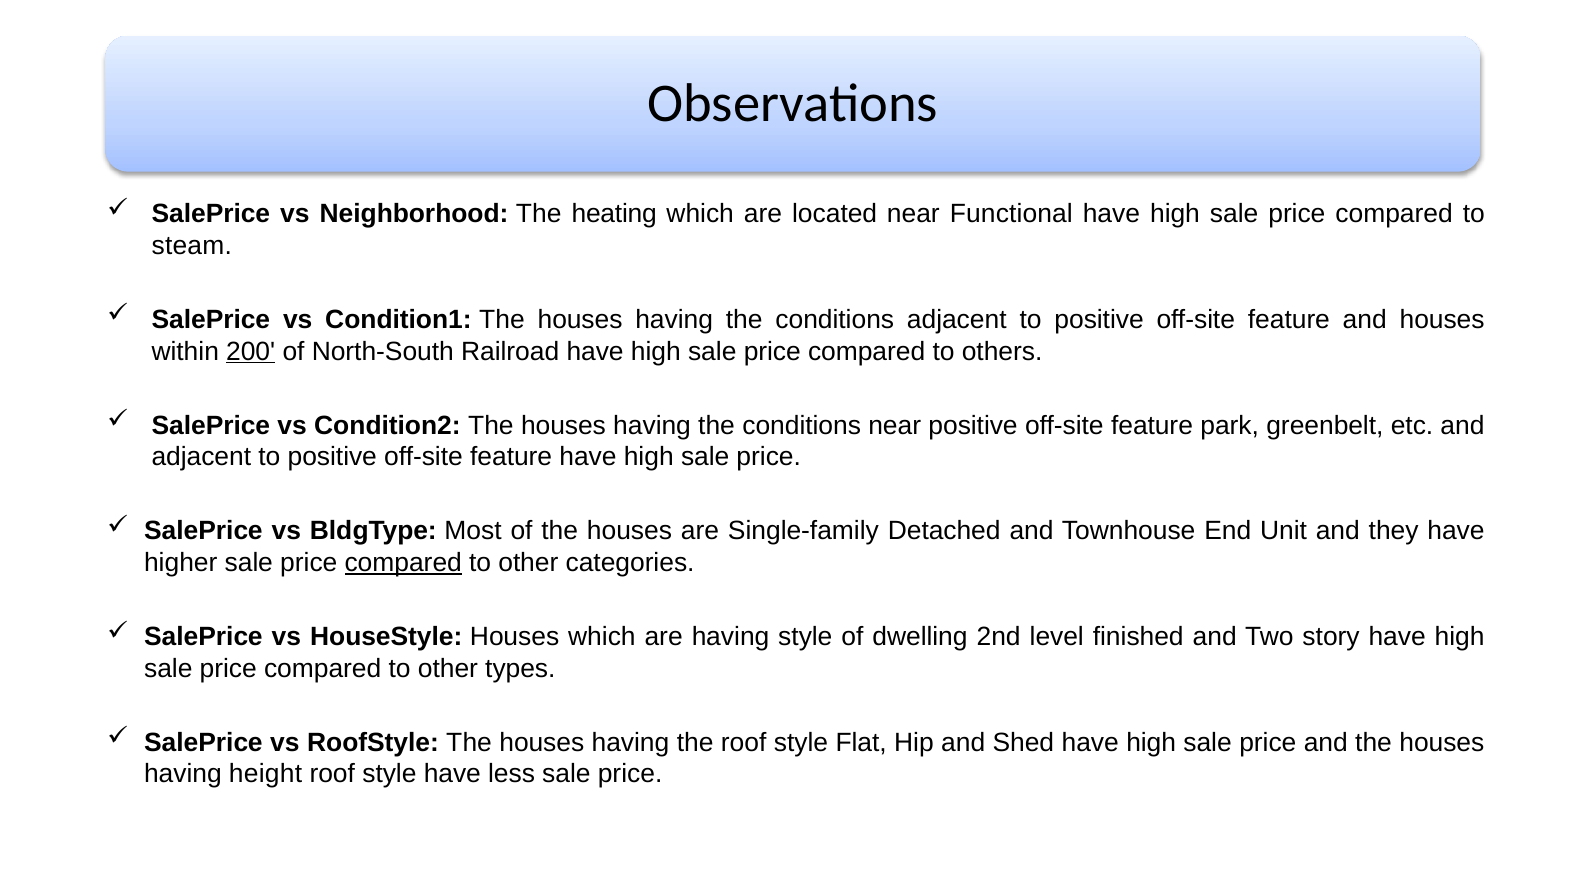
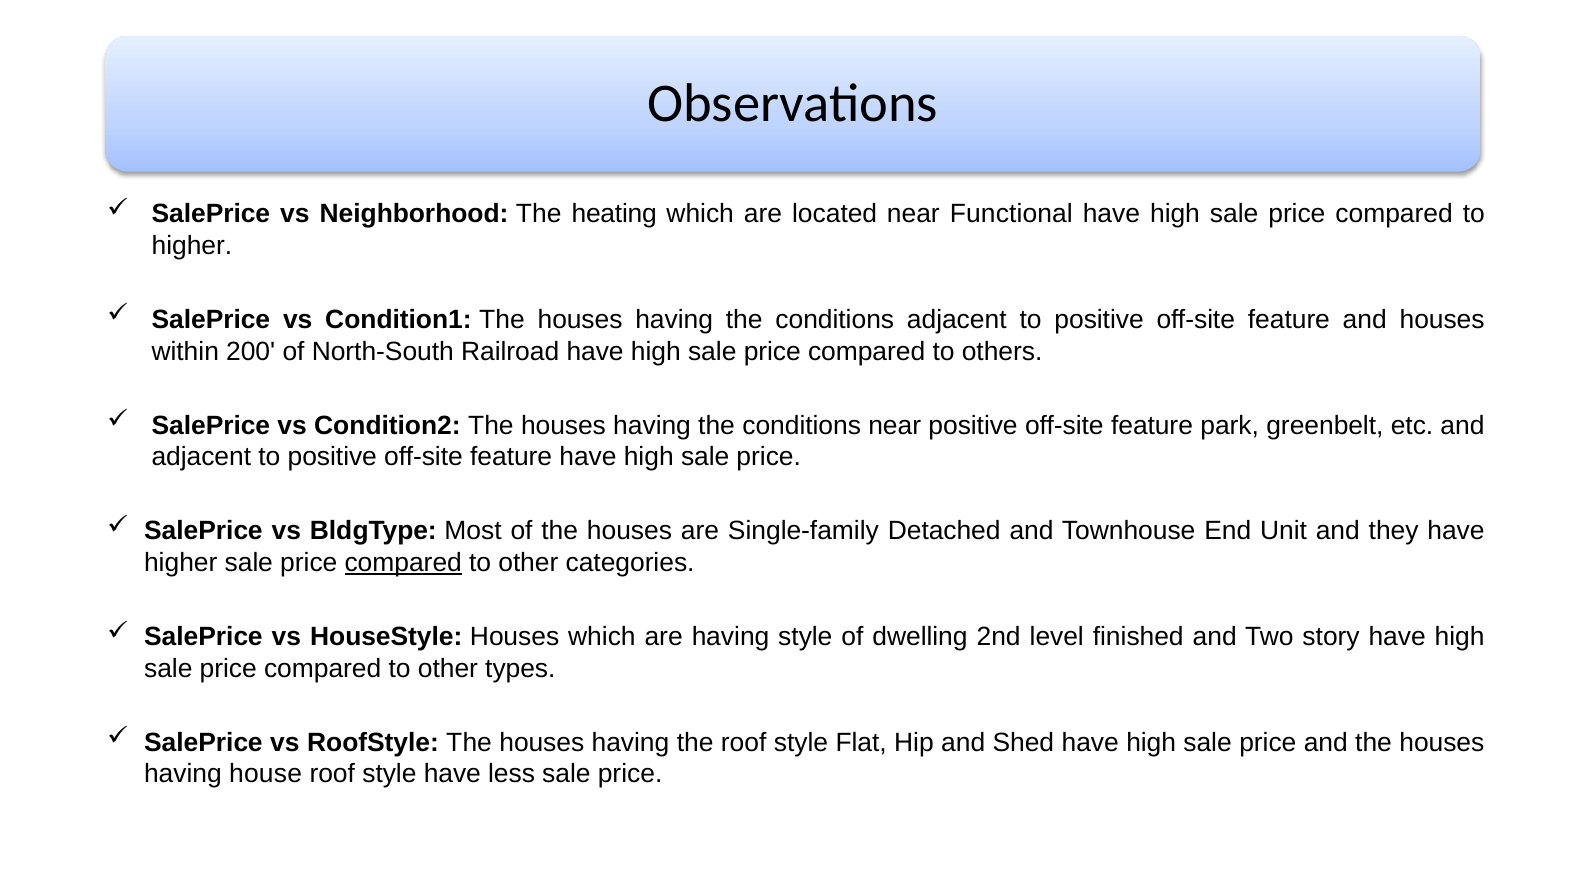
steam: steam -> higher (192, 246)
200 underline: present -> none (251, 351)
height: height -> house (266, 774)
